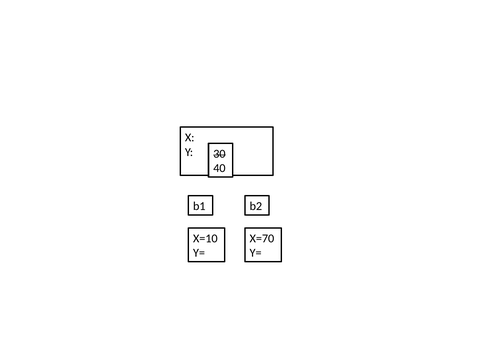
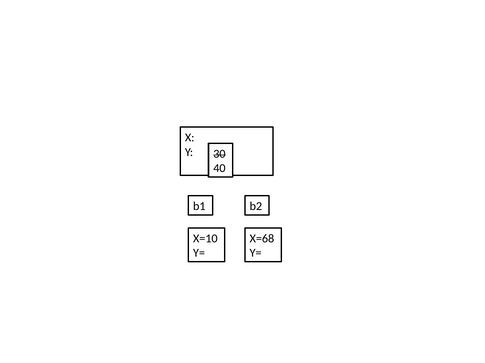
X=70: X=70 -> X=68 (262, 239)
